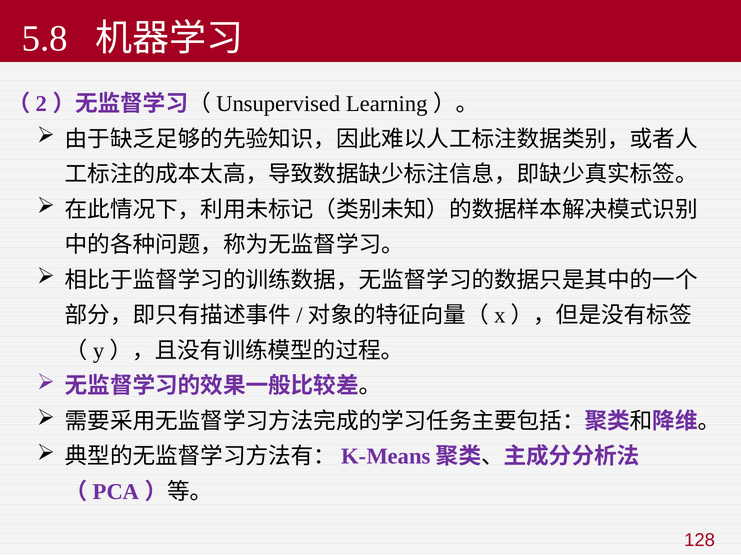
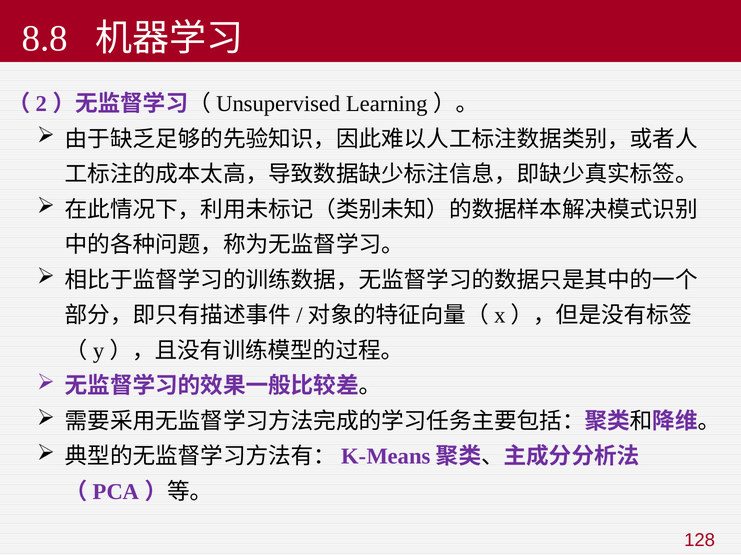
5.8: 5.8 -> 8.8 (45, 39)
